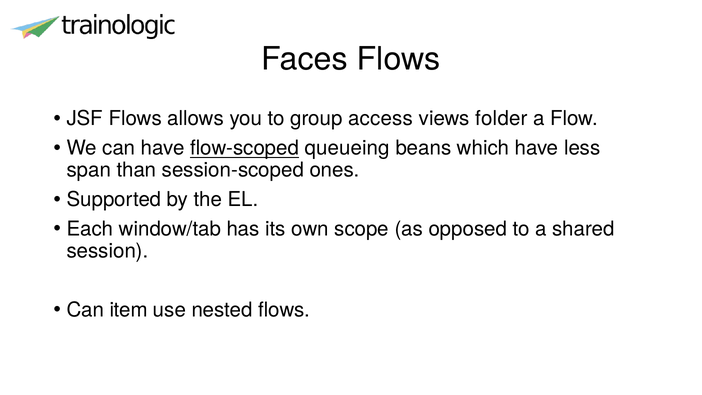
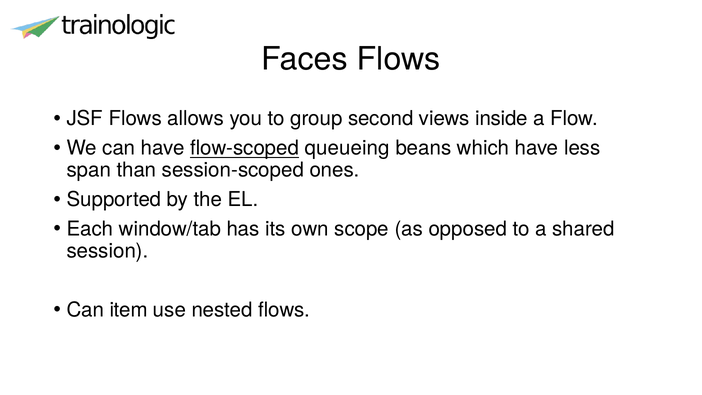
access: access -> second (381, 119)
folder: folder -> inside (502, 119)
